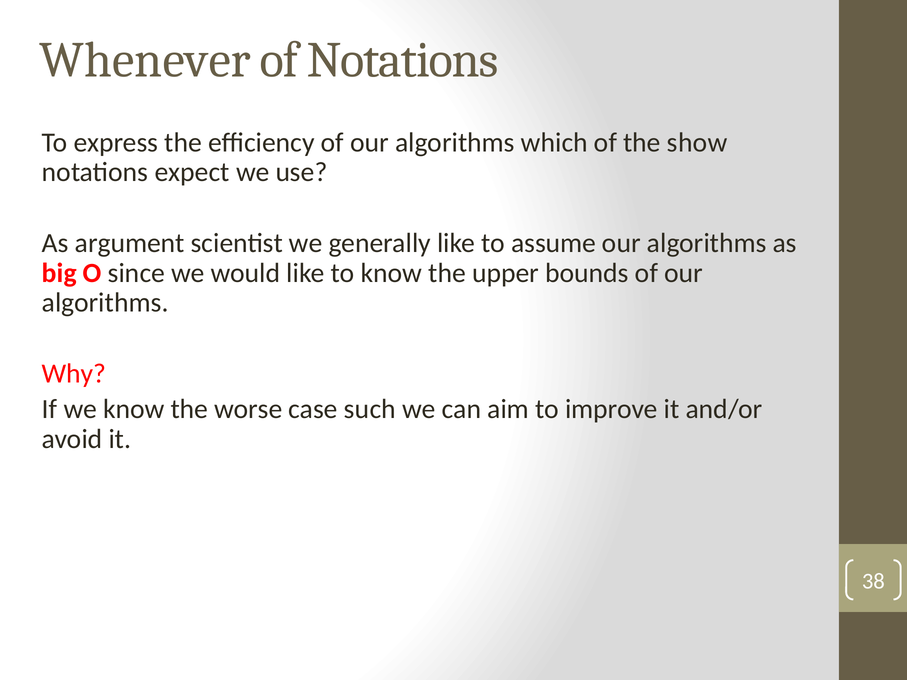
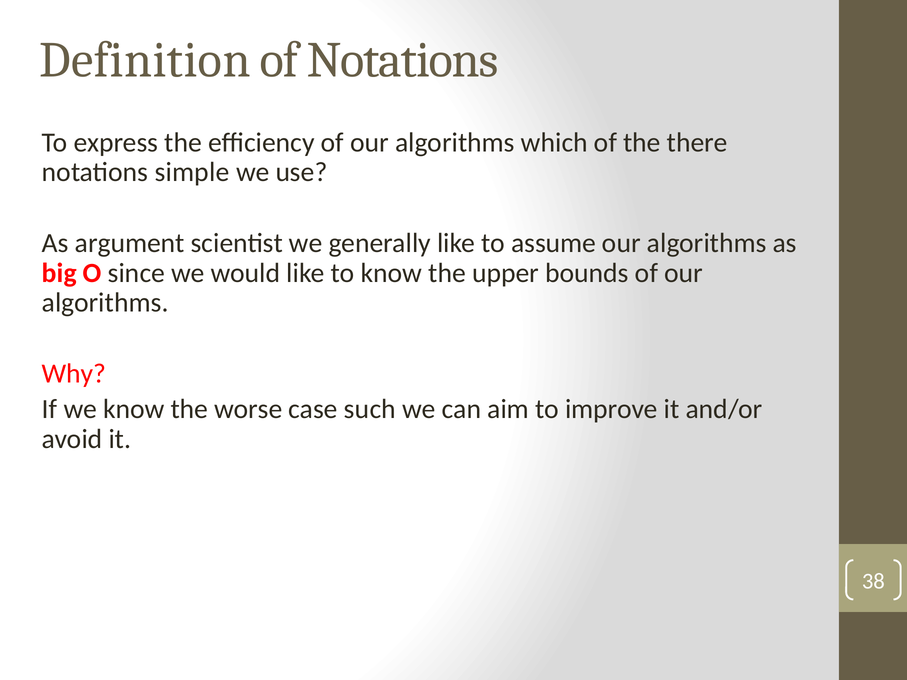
Whenever: Whenever -> Definition (145, 60)
show: show -> there (697, 142)
expect: expect -> simple (192, 172)
